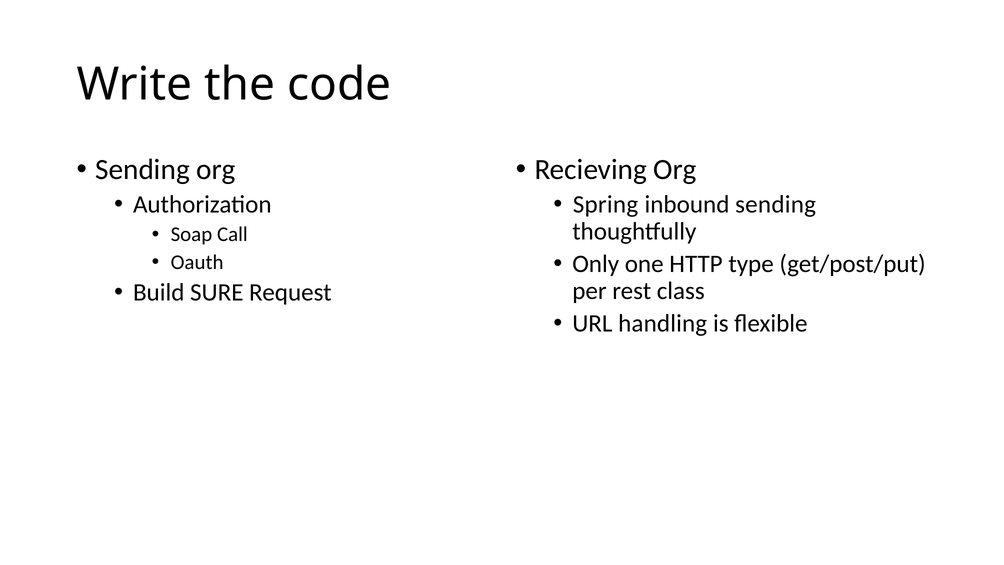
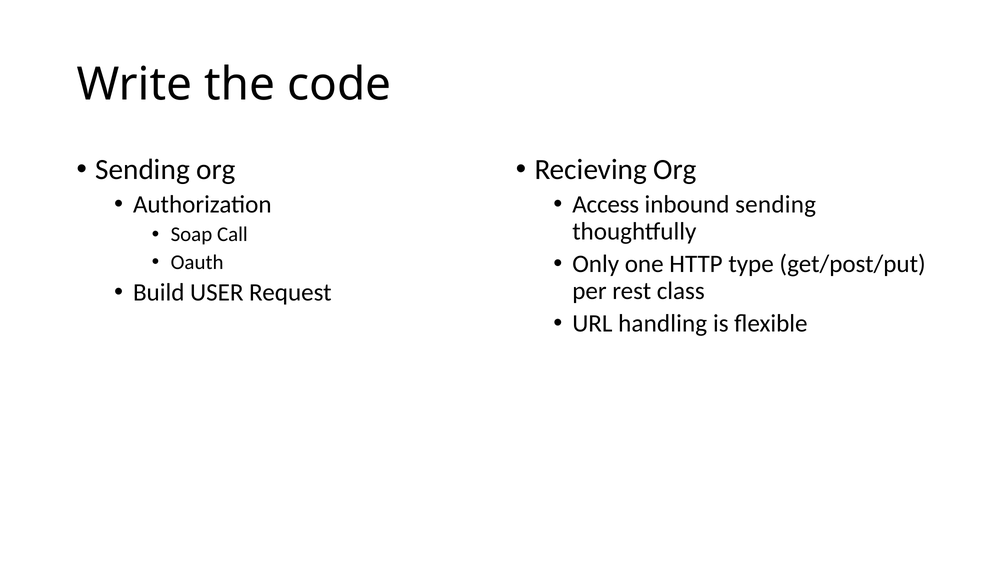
Spring: Spring -> Access (606, 204)
SURE: SURE -> USER (217, 292)
